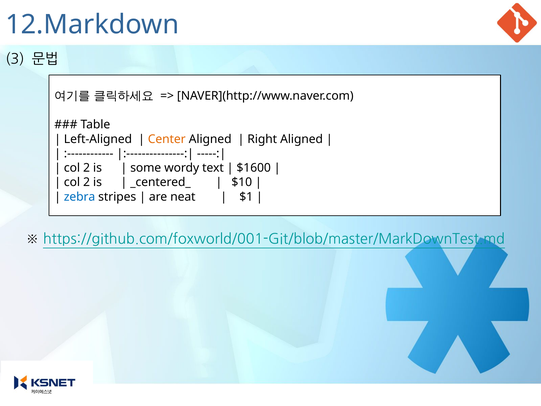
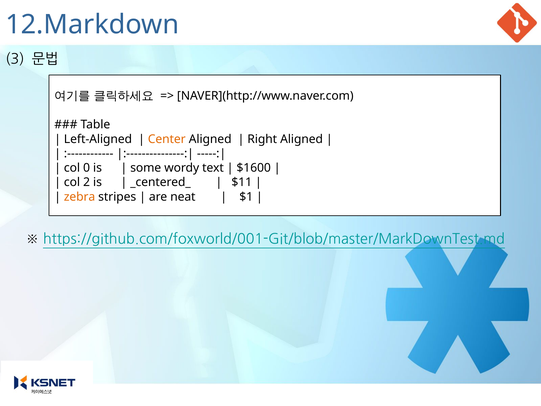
2: 2 -> 0 (87, 168)
$10: $10 -> $11 (242, 182)
zebra colour: blue -> orange (80, 197)
